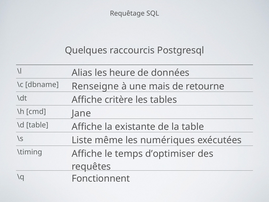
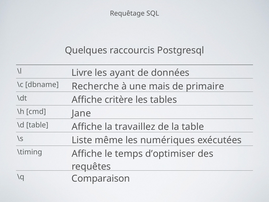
Alias: Alias -> Livre (82, 73)
heure: heure -> ayant (122, 73)
Renseigne: Renseigne -> Recherche (95, 86)
retourne: retourne -> primaire (205, 86)
existante: existante -> travaillez (135, 127)
Fonctionnent: Fonctionnent -> Comparaison (101, 178)
